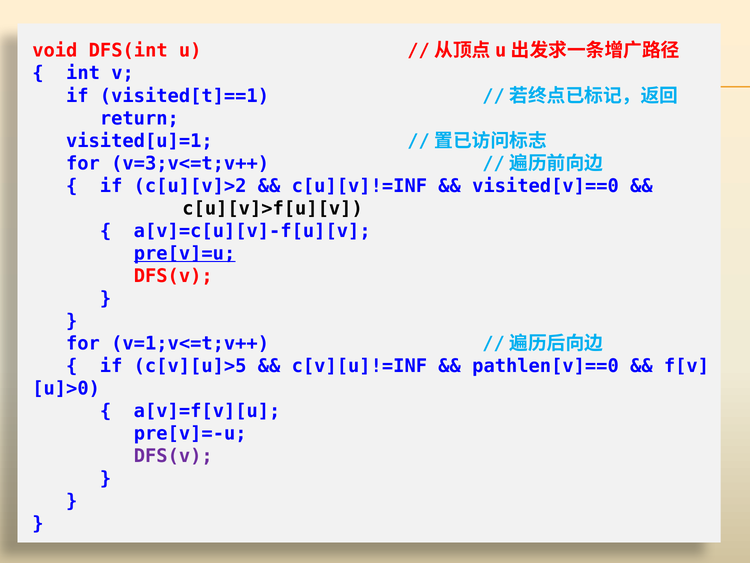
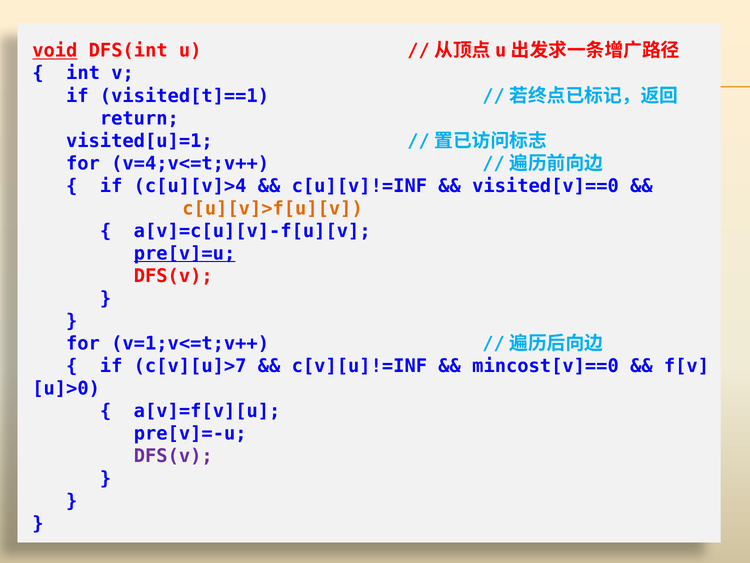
void underline: none -> present (55, 51)
v=3;v<=t;v++: v=3;v<=t;v++ -> v=4;v<=t;v++ (190, 163)
c[u][v]>2: c[u][v]>2 -> c[u][v]>4 (190, 186)
c[u][v]>f[u][v colour: black -> orange (273, 208)
c[v][u]>5: c[v][u]>5 -> c[v][u]>7 (190, 366)
pathlen[v]==0: pathlen[v]==0 -> mincost[v]==0 (546, 366)
